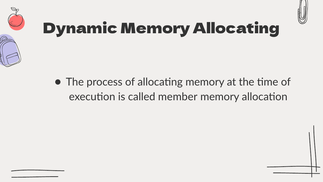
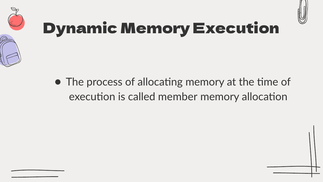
Memory Allocating: Allocating -> Execution (236, 29)
